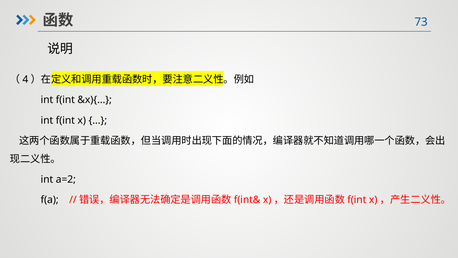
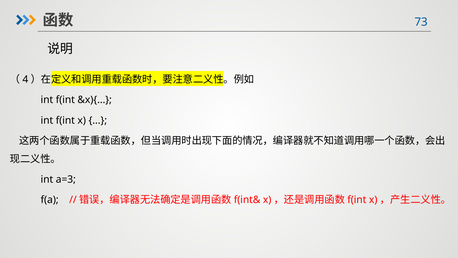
a=2: a=2 -> a=3 (66, 179)
